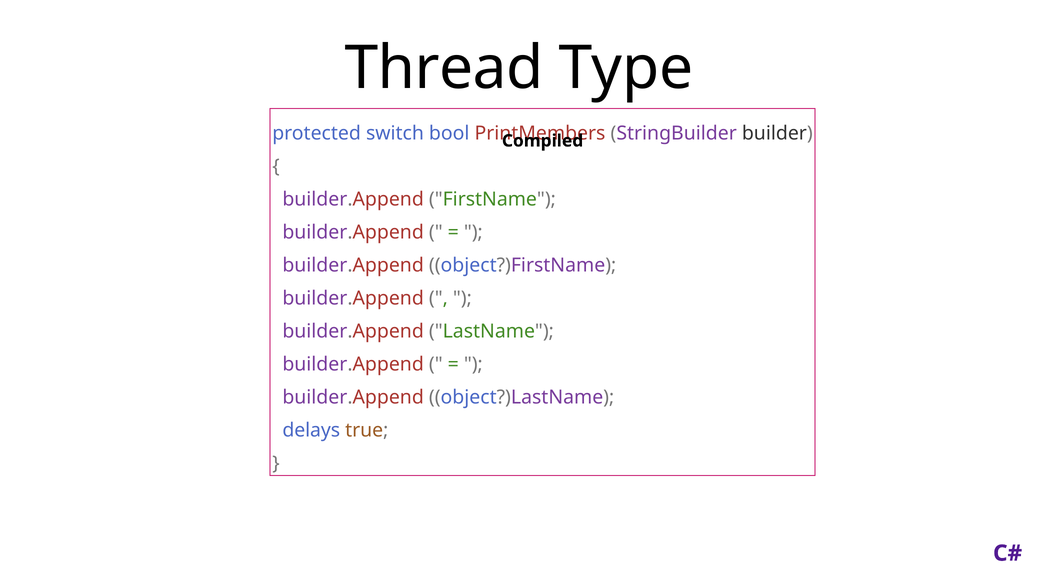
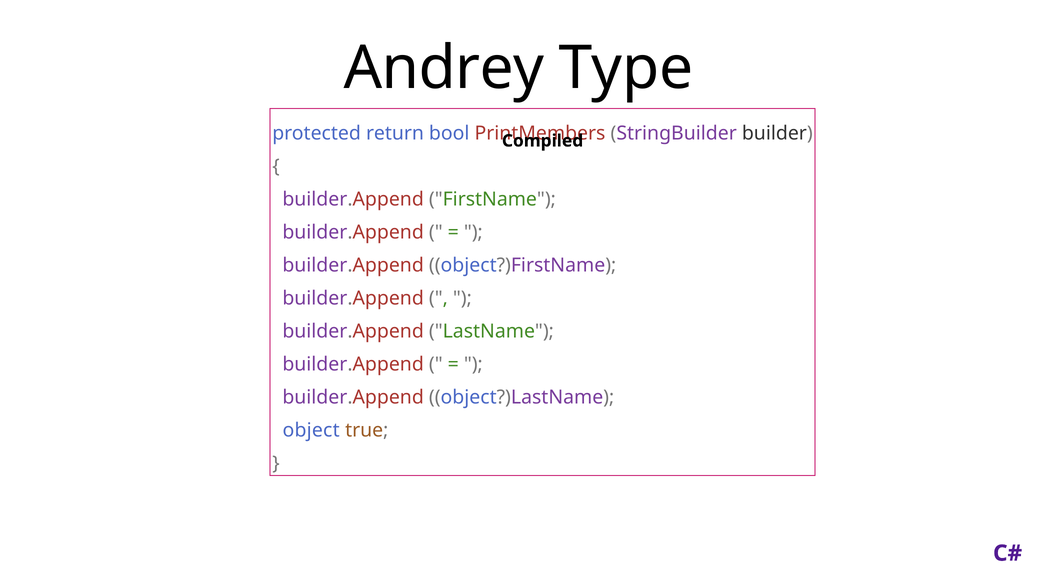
Thread: Thread -> Andrey (444, 68)
switch: switch -> return (395, 133)
delays: delays -> object (311, 430)
